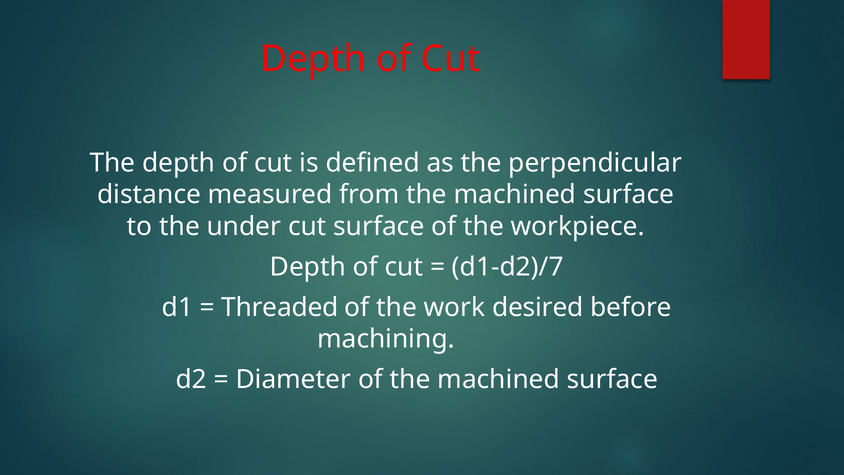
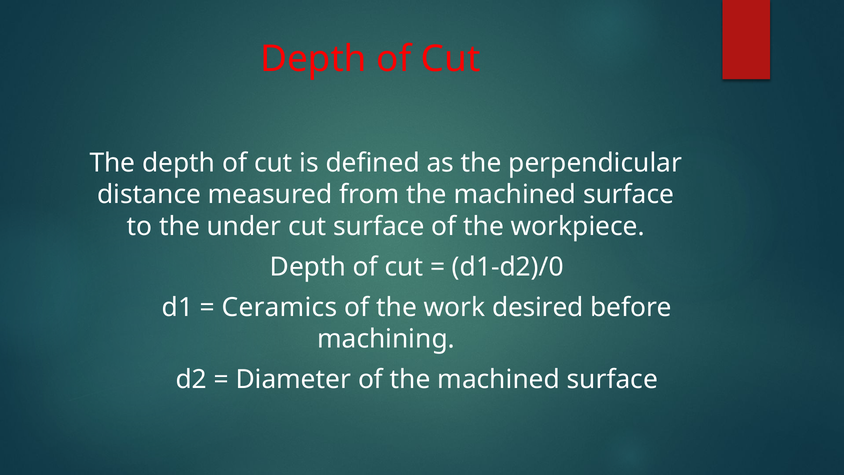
d1-d2)/7: d1-d2)/7 -> d1-d2)/0 (508, 267)
Threaded: Threaded -> Ceramics (280, 307)
